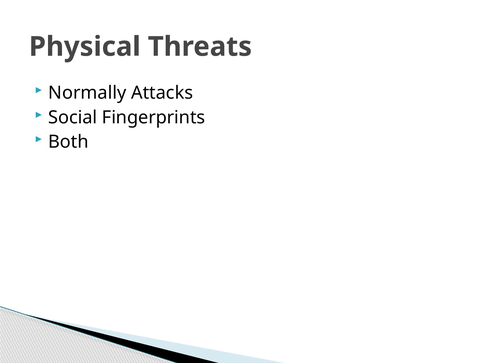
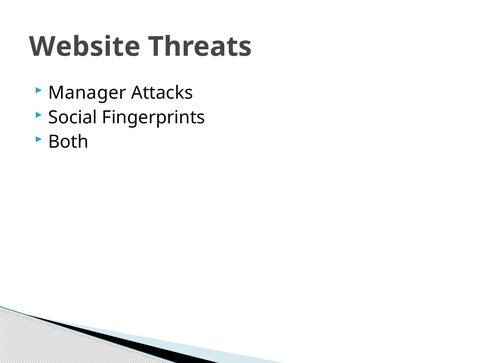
Physical: Physical -> Website (85, 47)
Normally: Normally -> Manager (87, 93)
